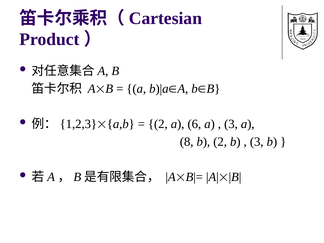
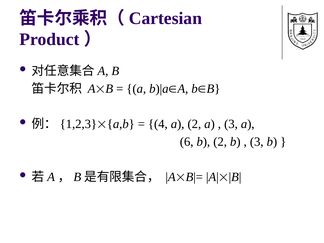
2: 2 -> 4 (158, 124)
a 6: 6 -> 2 (194, 124)
8: 8 -> 6 (187, 142)
